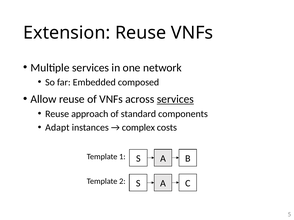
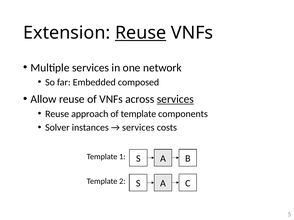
Reuse underline: none -> present (141, 33)
of standard: standard -> template (138, 114)
Adapt: Adapt -> Solver (57, 128)
complex: complex -> services (138, 128)
